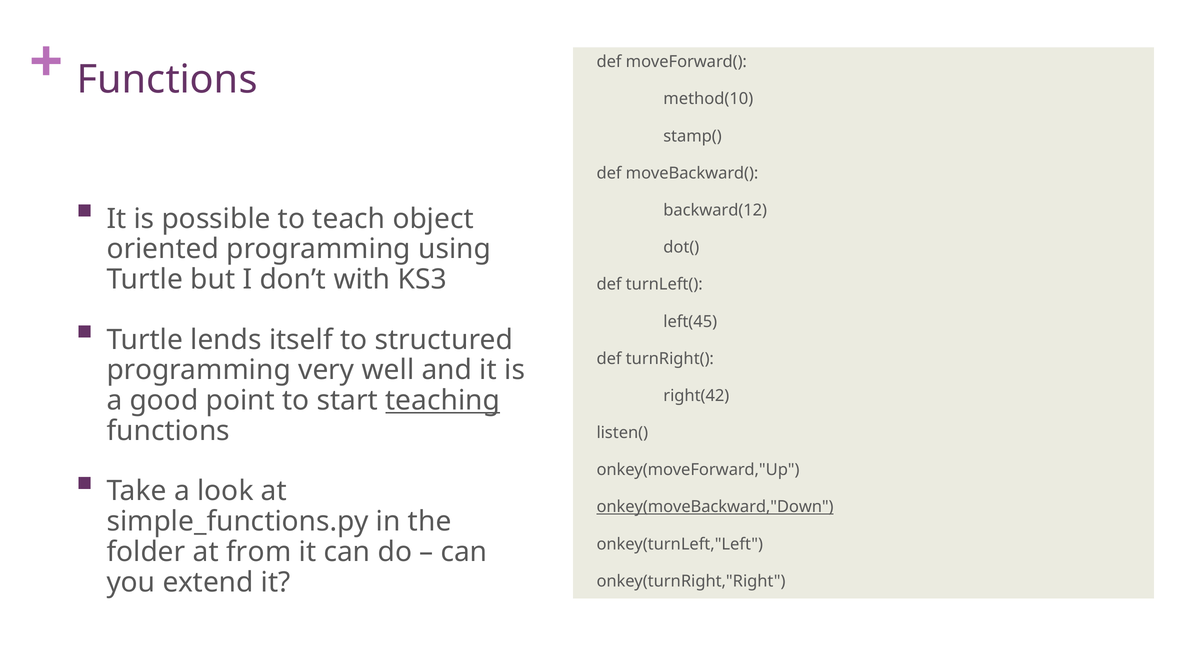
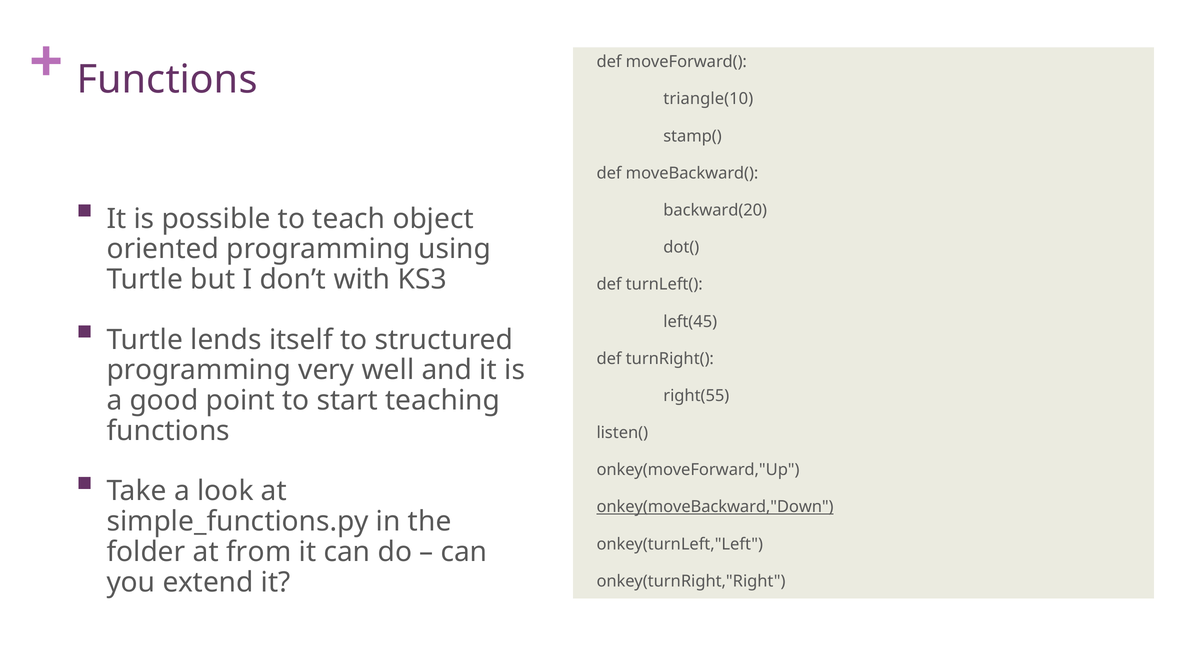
method(10: method(10 -> triangle(10 (708, 99)
backward(12: backward(12 -> backward(20 (715, 210)
right(42: right(42 -> right(55 (696, 396)
teaching underline: present -> none (443, 400)
